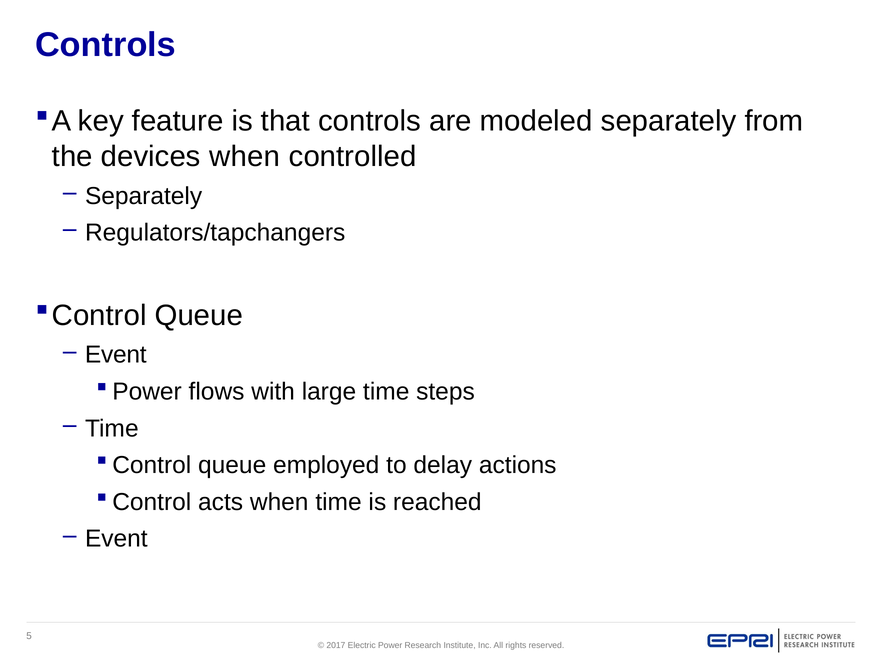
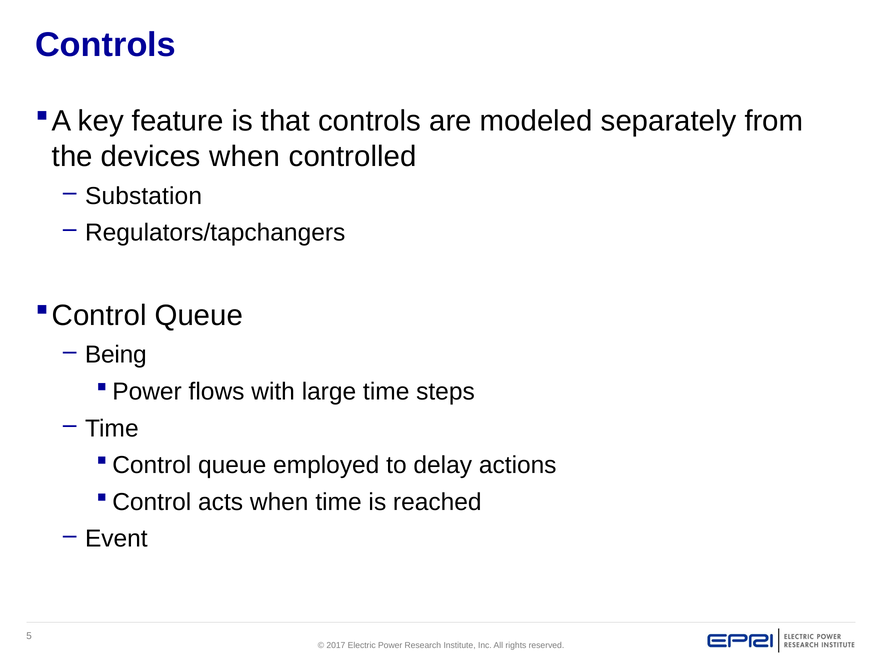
Separately: Separately -> Substation (144, 196)
Event: Event -> Being (116, 355)
